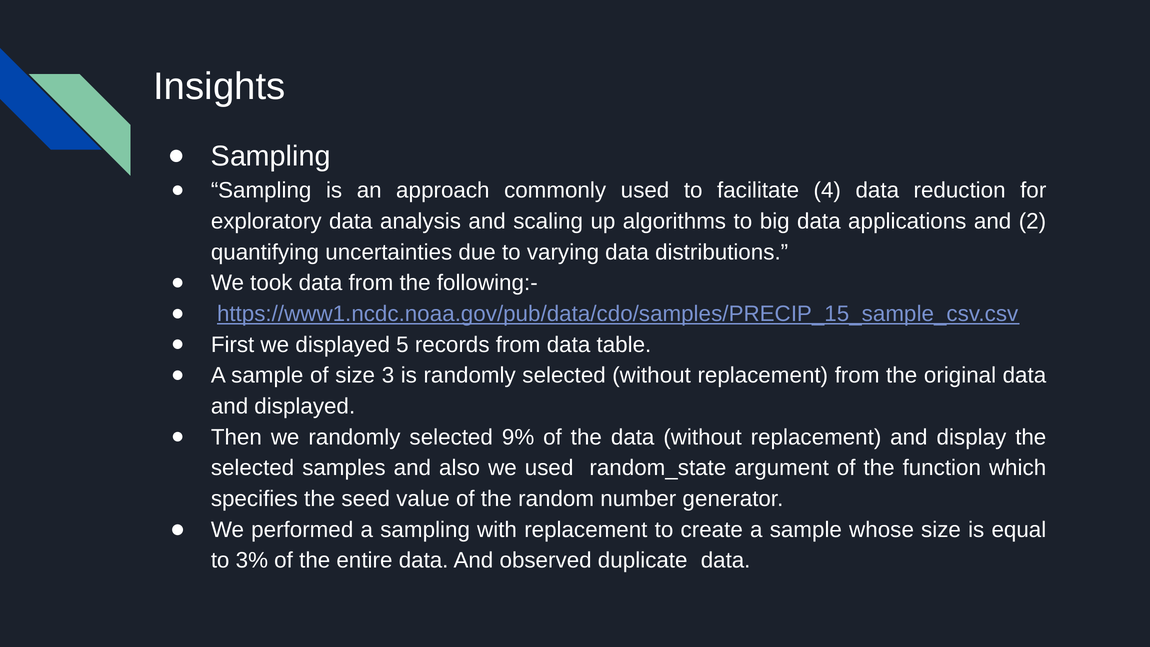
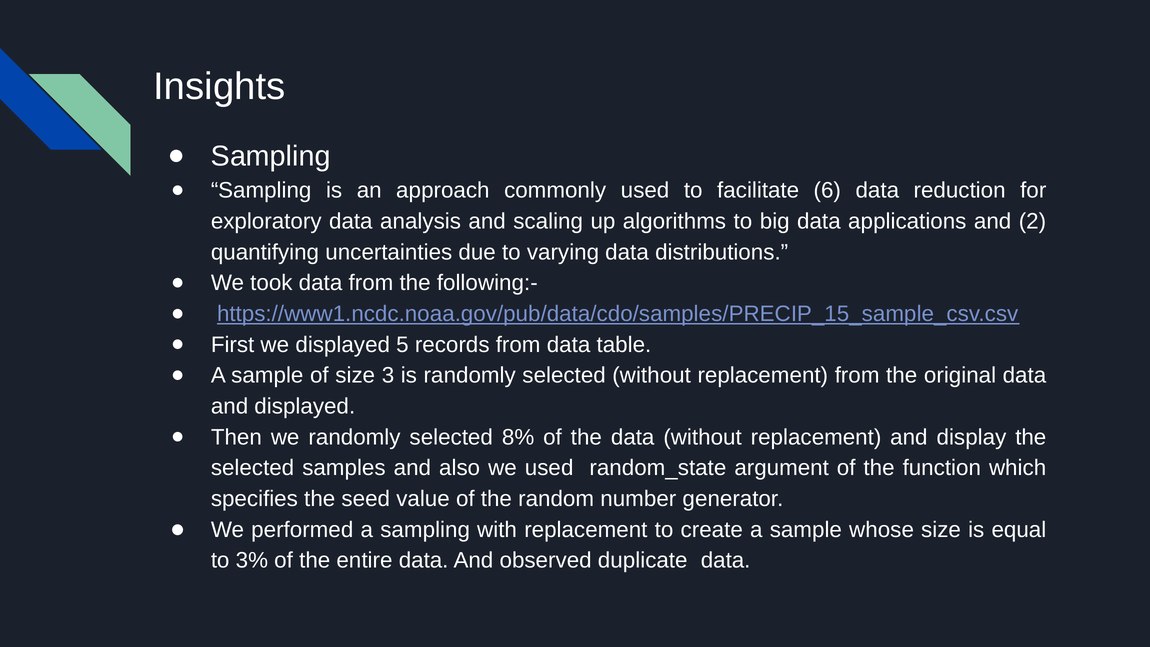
4: 4 -> 6 (827, 191)
9%: 9% -> 8% (518, 437)
